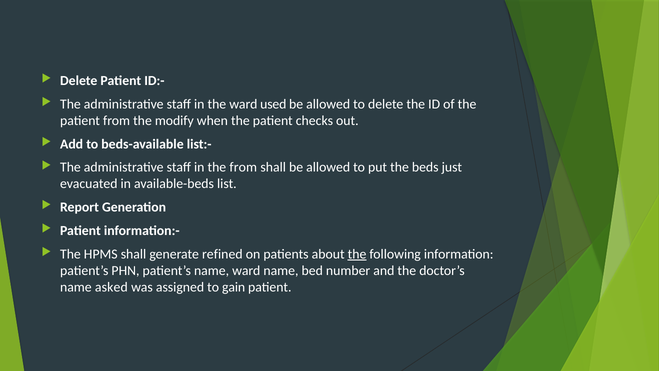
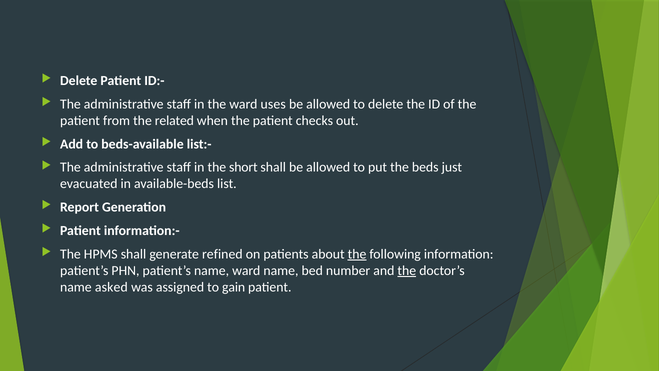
used: used -> uses (273, 104)
modify: modify -> related (174, 121)
the from: from -> short (243, 167)
the underline: none -> present (407, 270)
